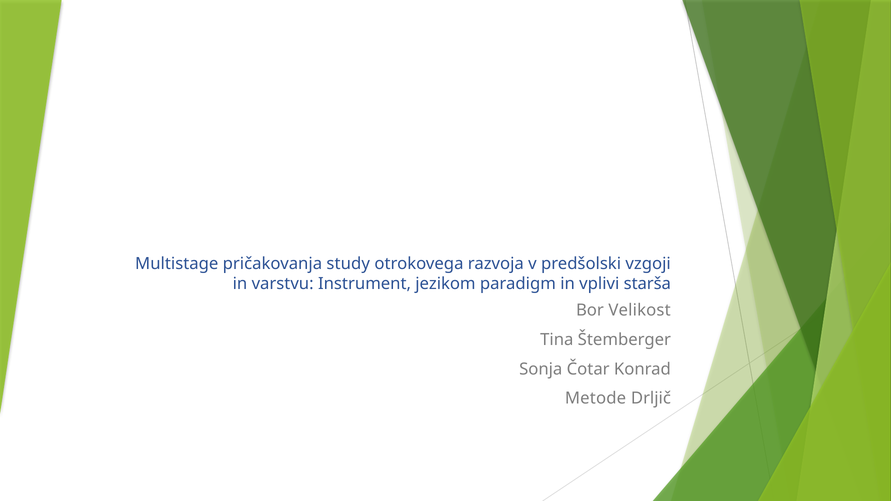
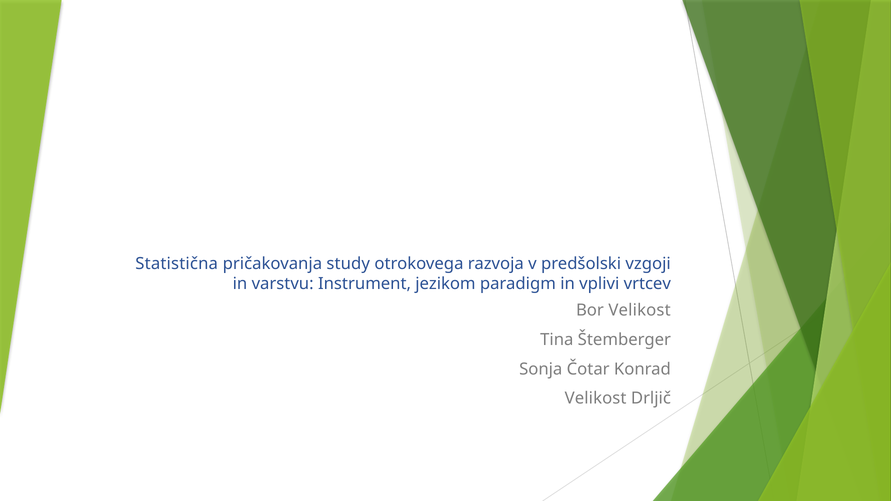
Multistage: Multistage -> Statistična (177, 264)
starša: starša -> vrtcev (647, 284)
Metode: Metode -> Velikost (596, 399)
